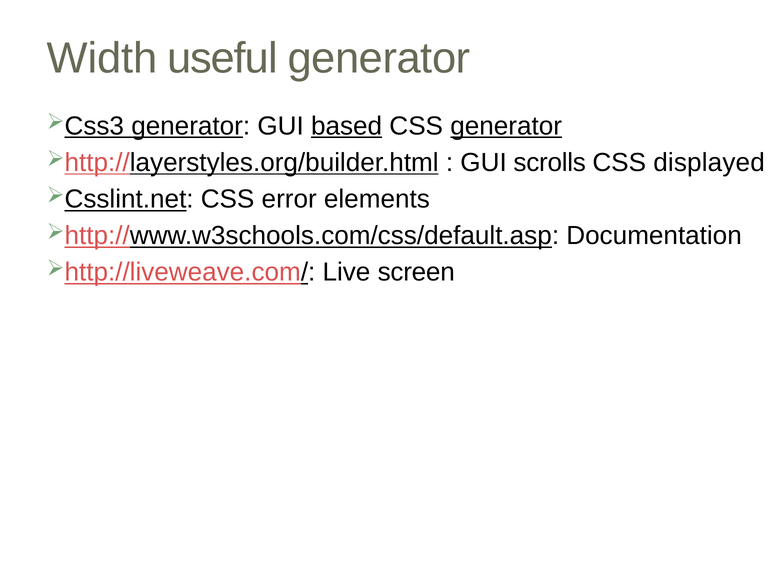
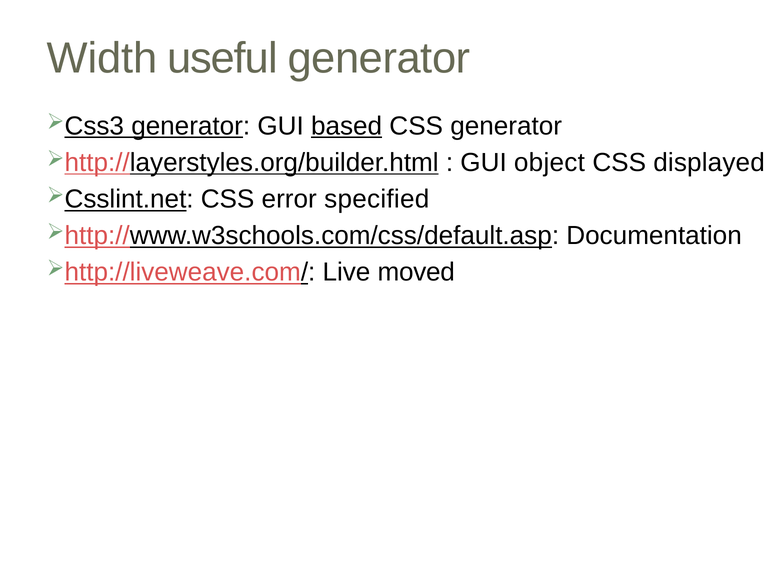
generator underline: present -> none (506, 126)
scrolls: scrolls -> object (549, 162)
elements: elements -> specified (377, 199)
screen: screen -> moved (416, 272)
